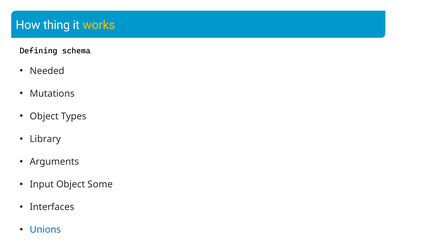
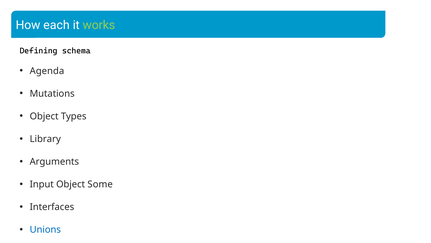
thing: thing -> each (56, 25)
works colour: yellow -> light green (99, 25)
Needed: Needed -> Agenda (47, 71)
